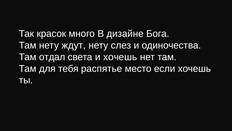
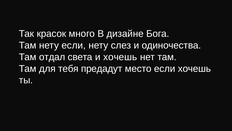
нету ждут: ждут -> если (74, 45)
распятье: распятье -> предадут (102, 68)
